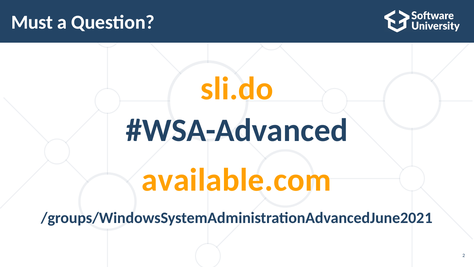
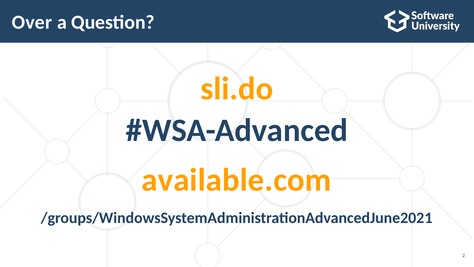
Must: Must -> Over (32, 22)
